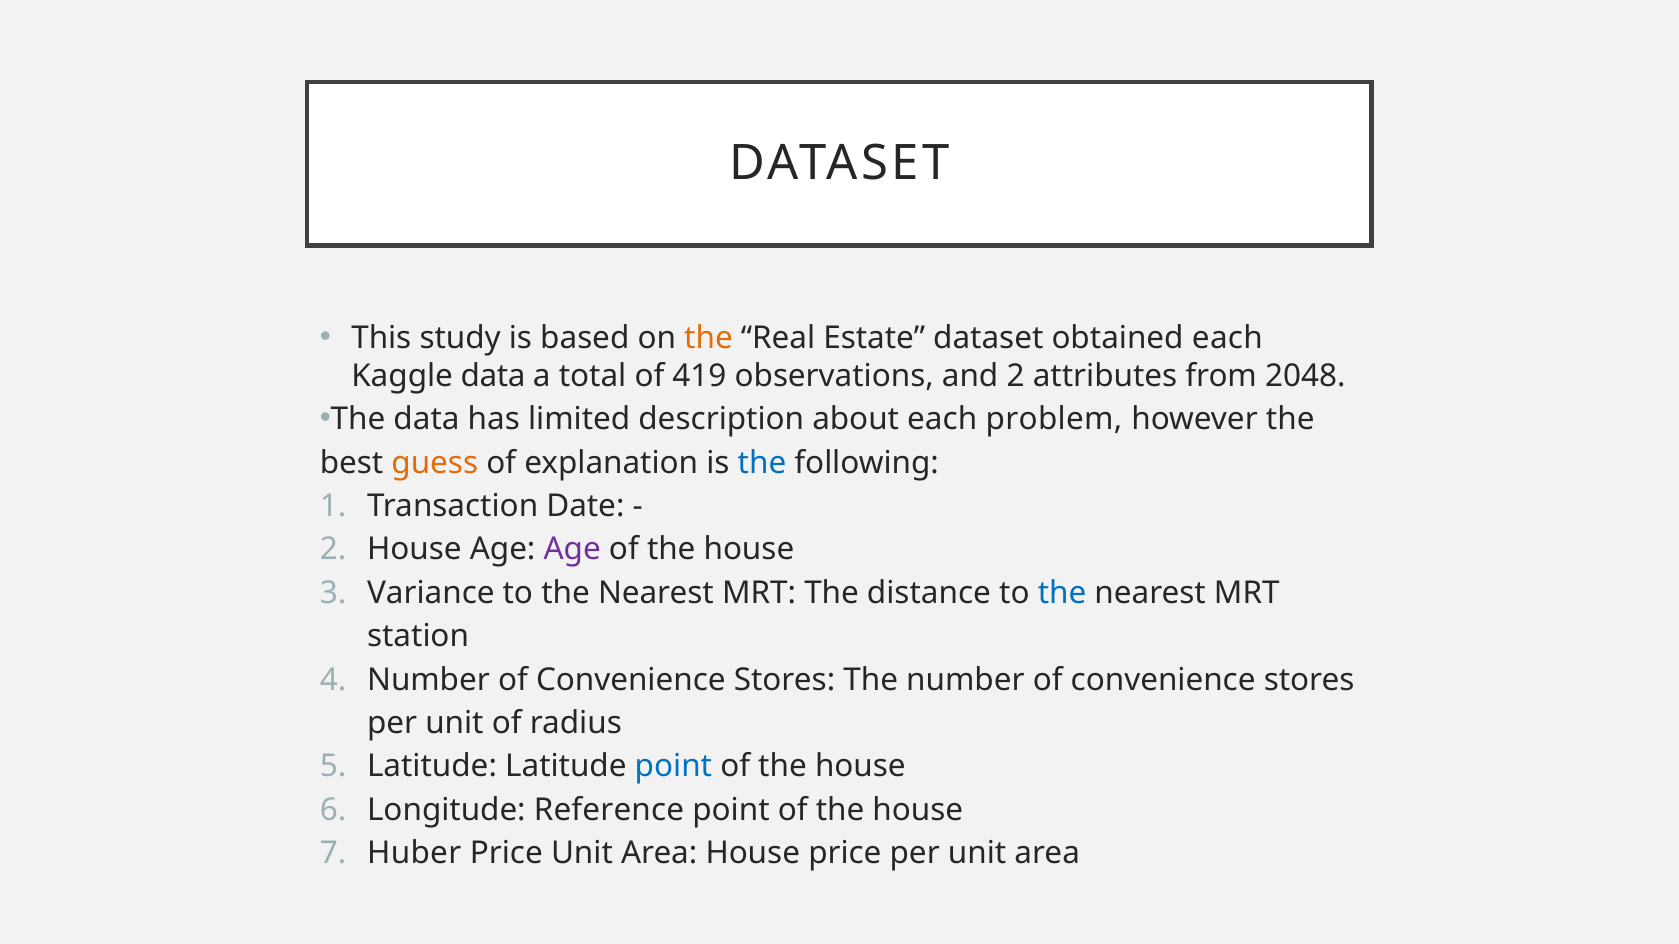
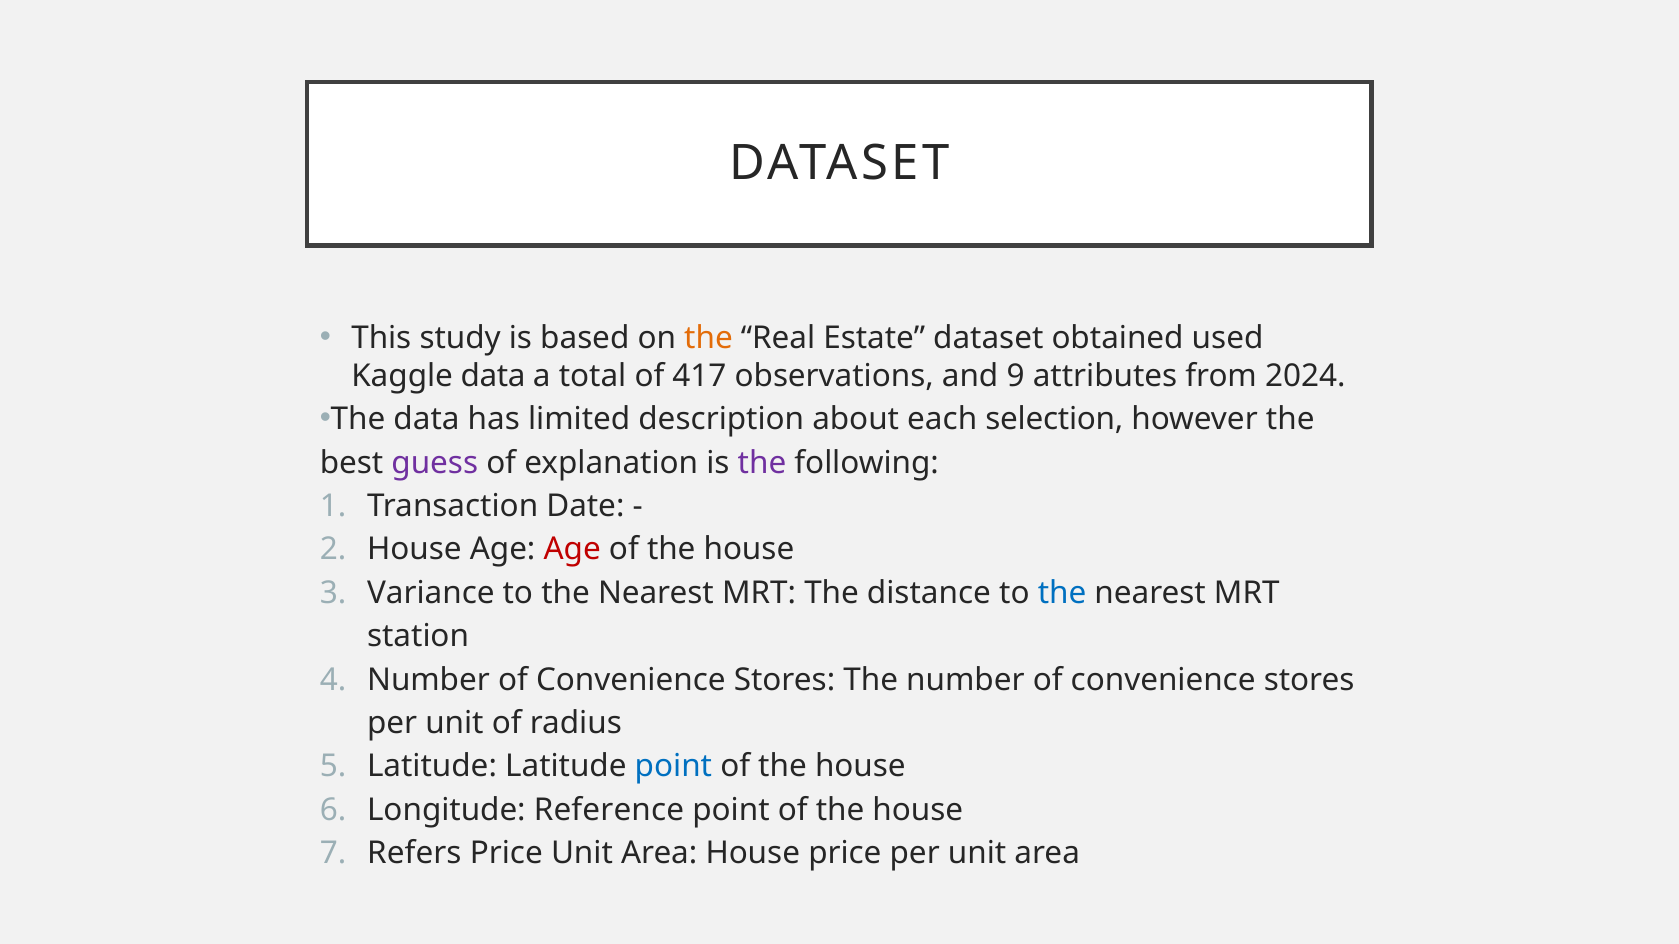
obtained each: each -> used (1228, 338)
419: 419 -> 417 (699, 376)
and 2: 2 -> 9 (1016, 376)
2048: 2048 -> 2024 (1305, 376)
problem: problem -> selection (1054, 419)
guess colour: orange -> purple (435, 463)
the colour: blue -> purple (762, 463)
Age colour: purple -> red (572, 550)
Huber: Huber -> Refers (414, 854)
